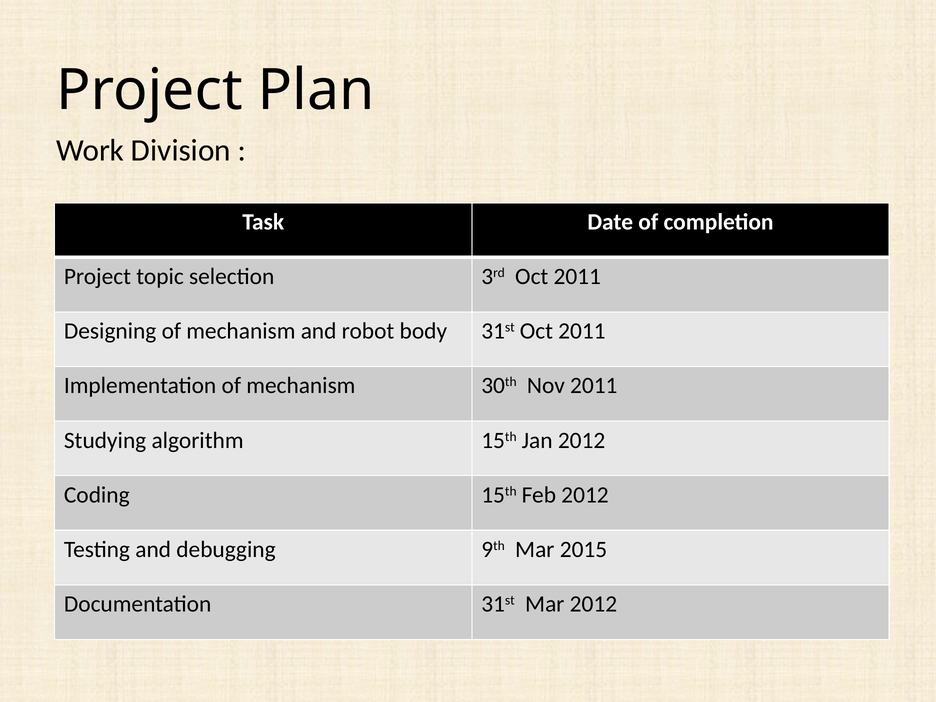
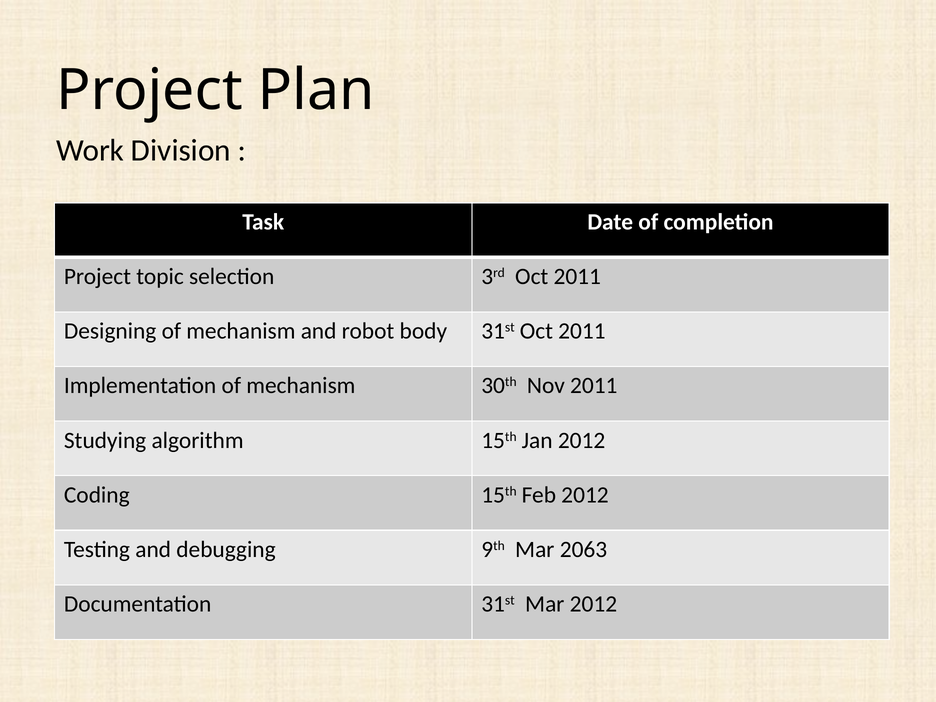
2015: 2015 -> 2063 (583, 549)
